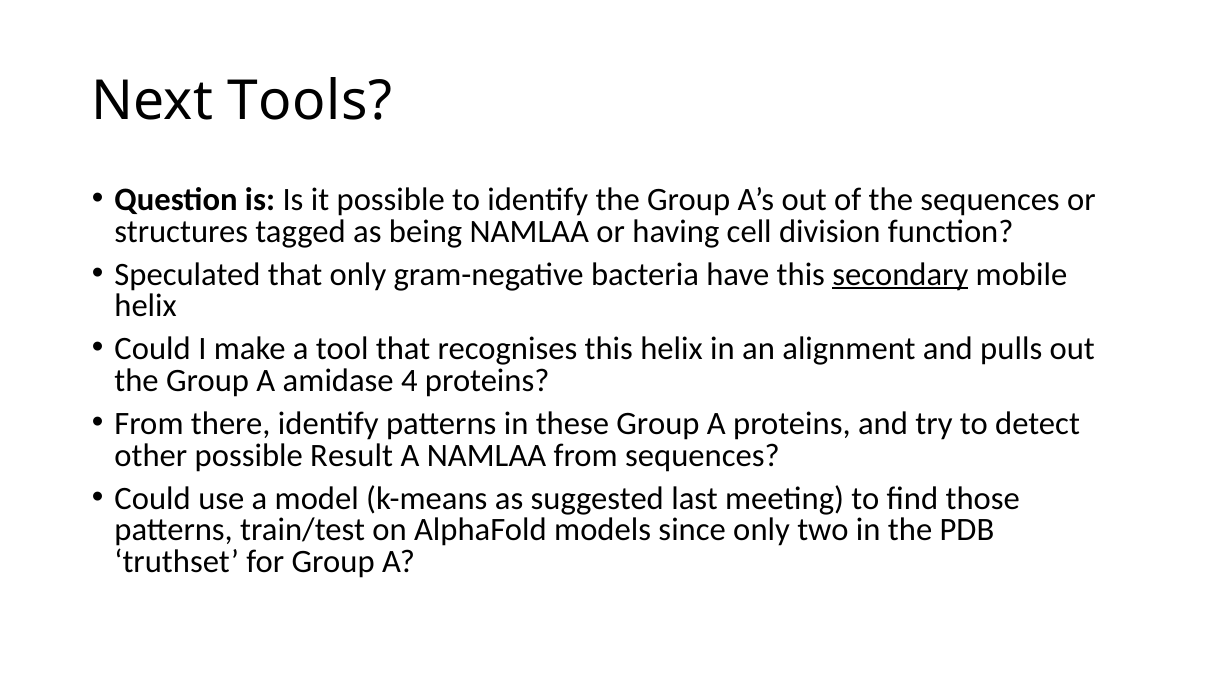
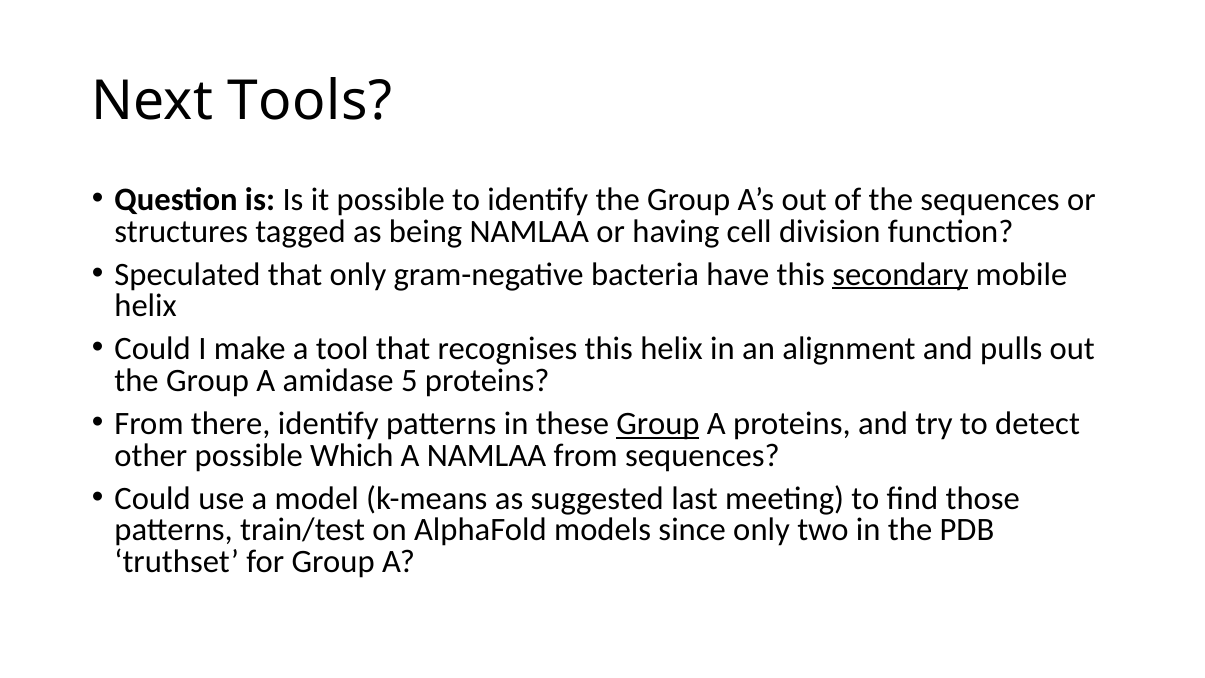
4: 4 -> 5 (409, 381)
Group underline: none -> present (658, 424)
Result: Result -> Which (352, 455)
